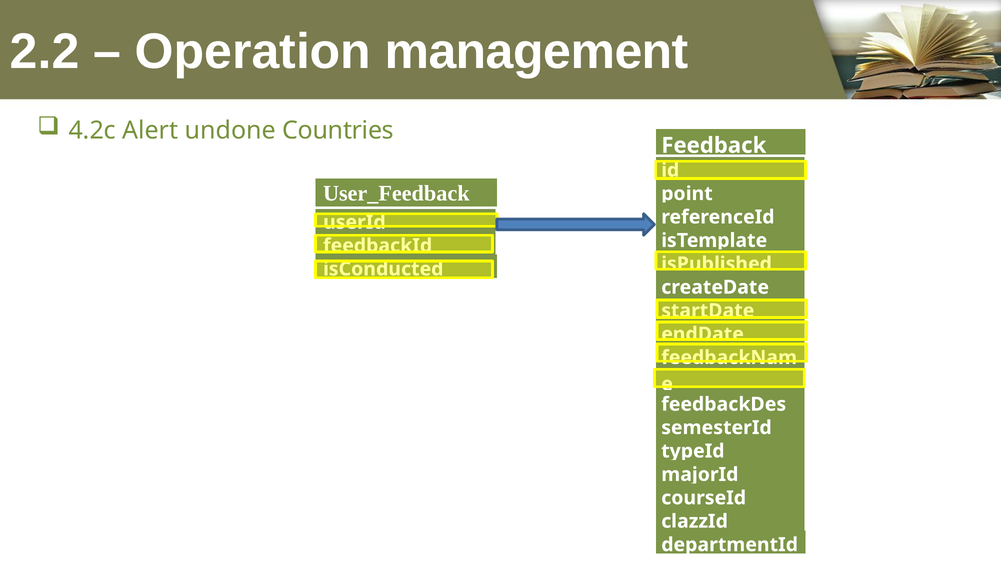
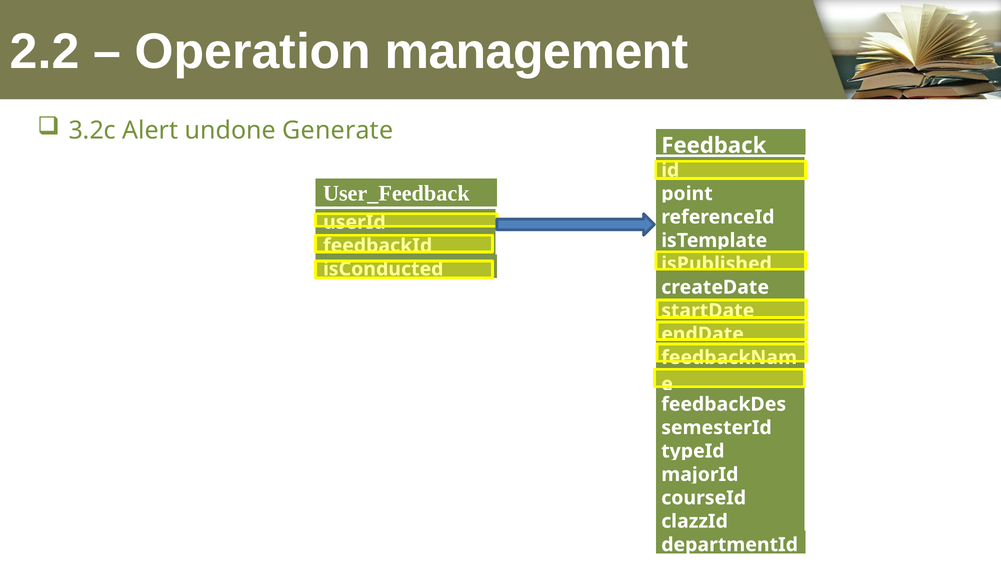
4.2c: 4.2c -> 3.2c (92, 131)
Countries: Countries -> Generate (338, 131)
